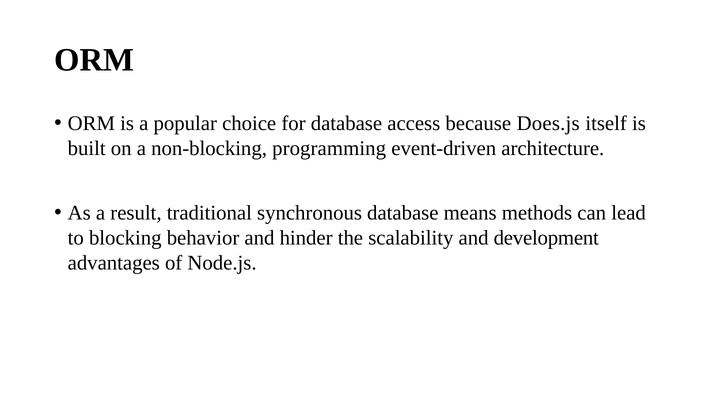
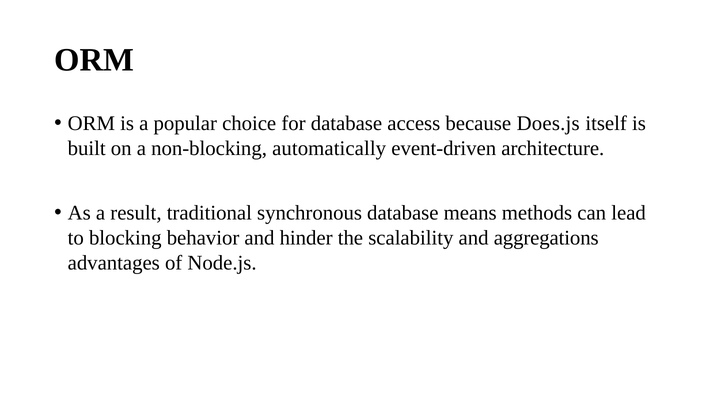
programming: programming -> automatically (329, 148)
development: development -> aggregations (546, 238)
